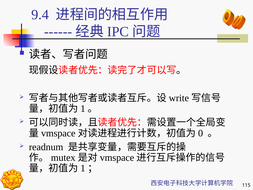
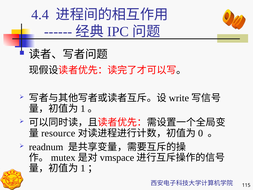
9.4: 9.4 -> 4.4 (40, 15)
vmspace: vmspace -> resource (58, 133)
